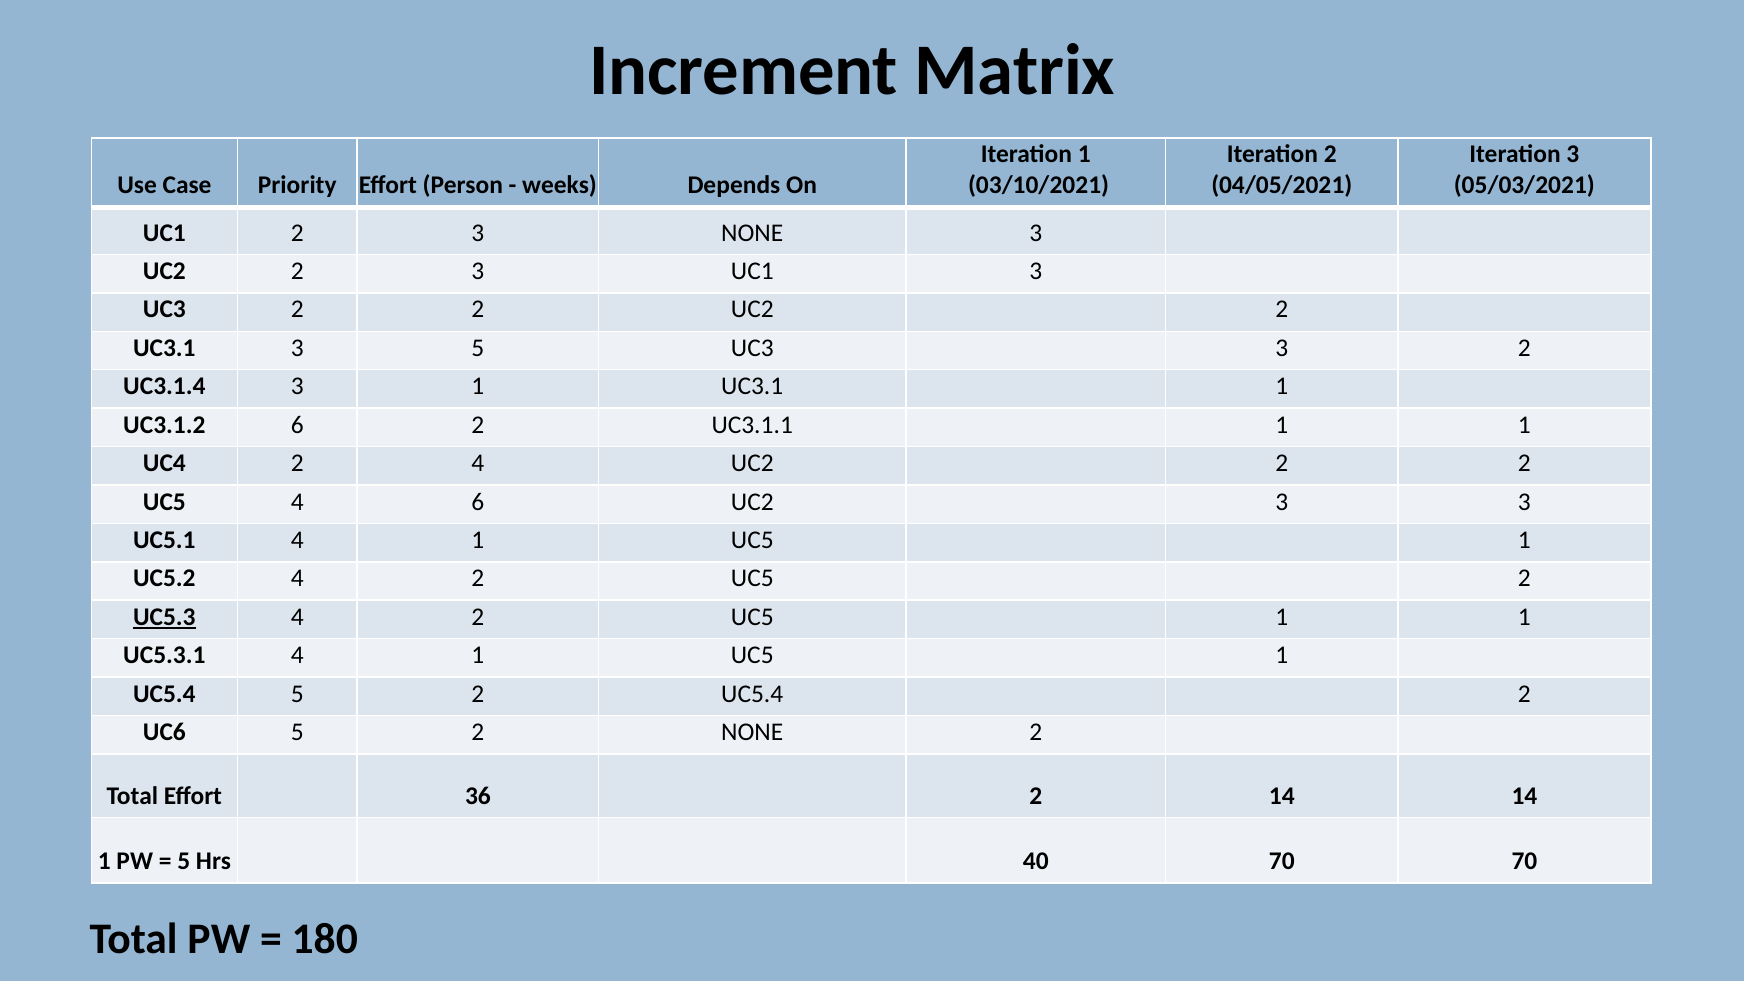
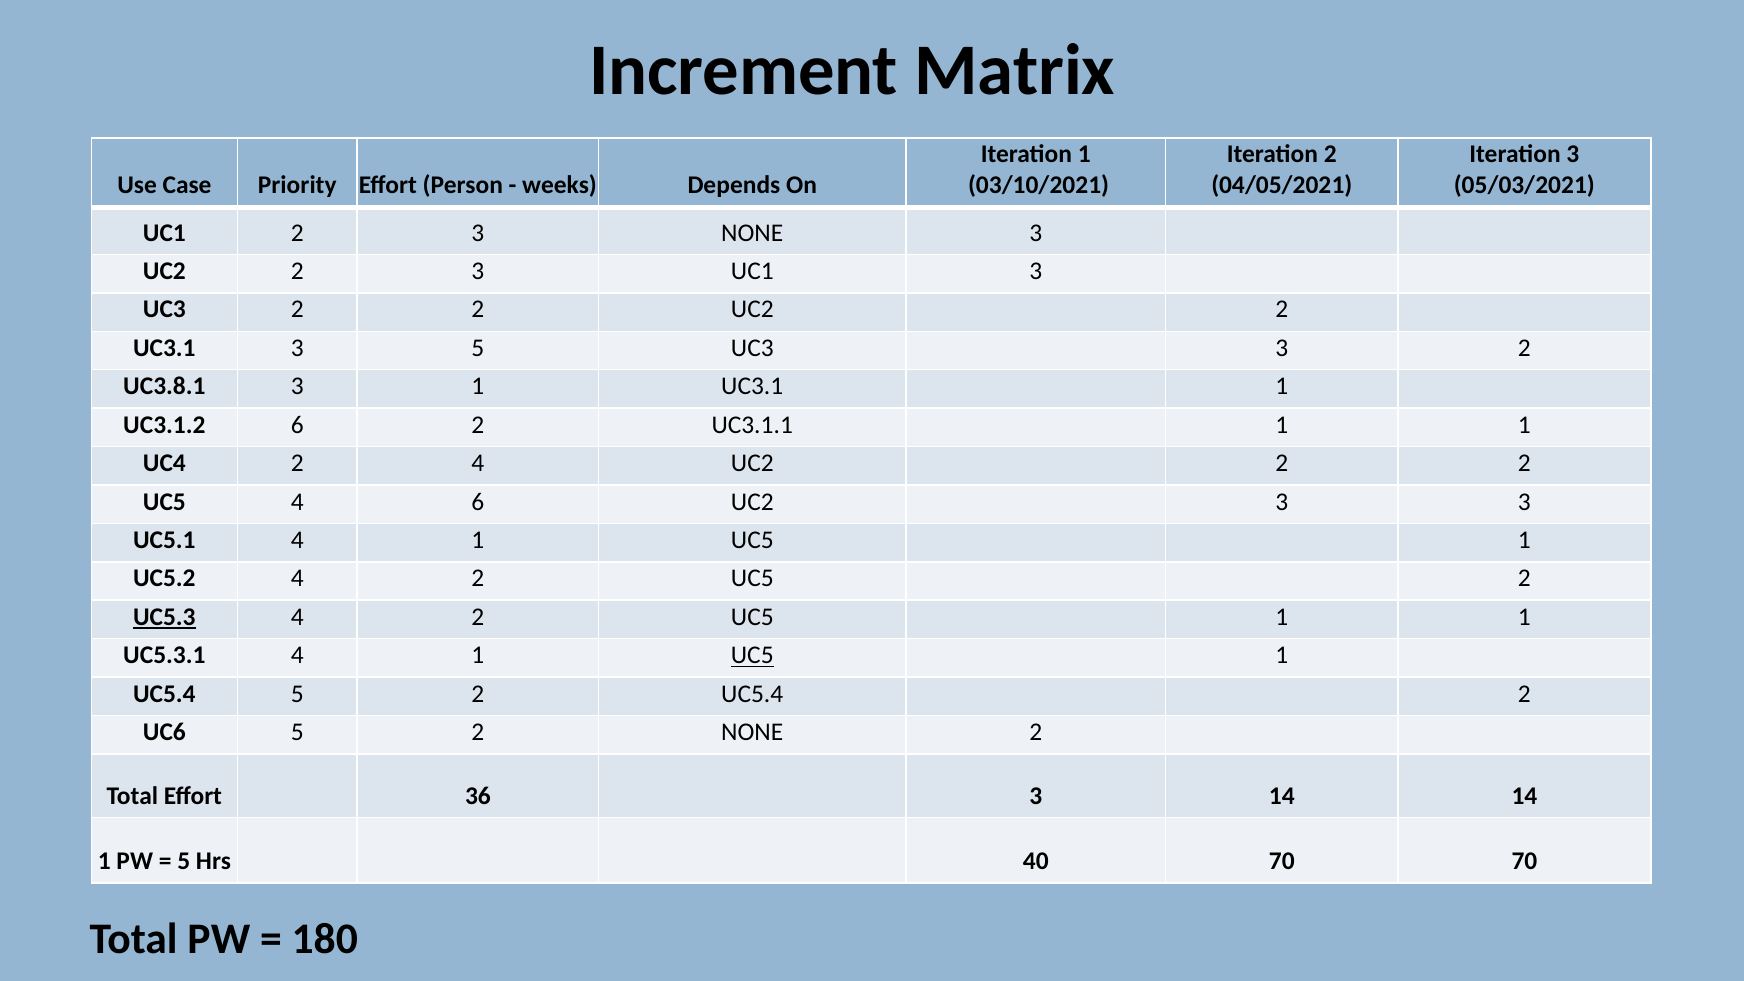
UC3.1.4: UC3.1.4 -> UC3.8.1 (164, 386)
UC5 underline: none -> present (752, 655)
36 2: 2 -> 3 (1036, 796)
